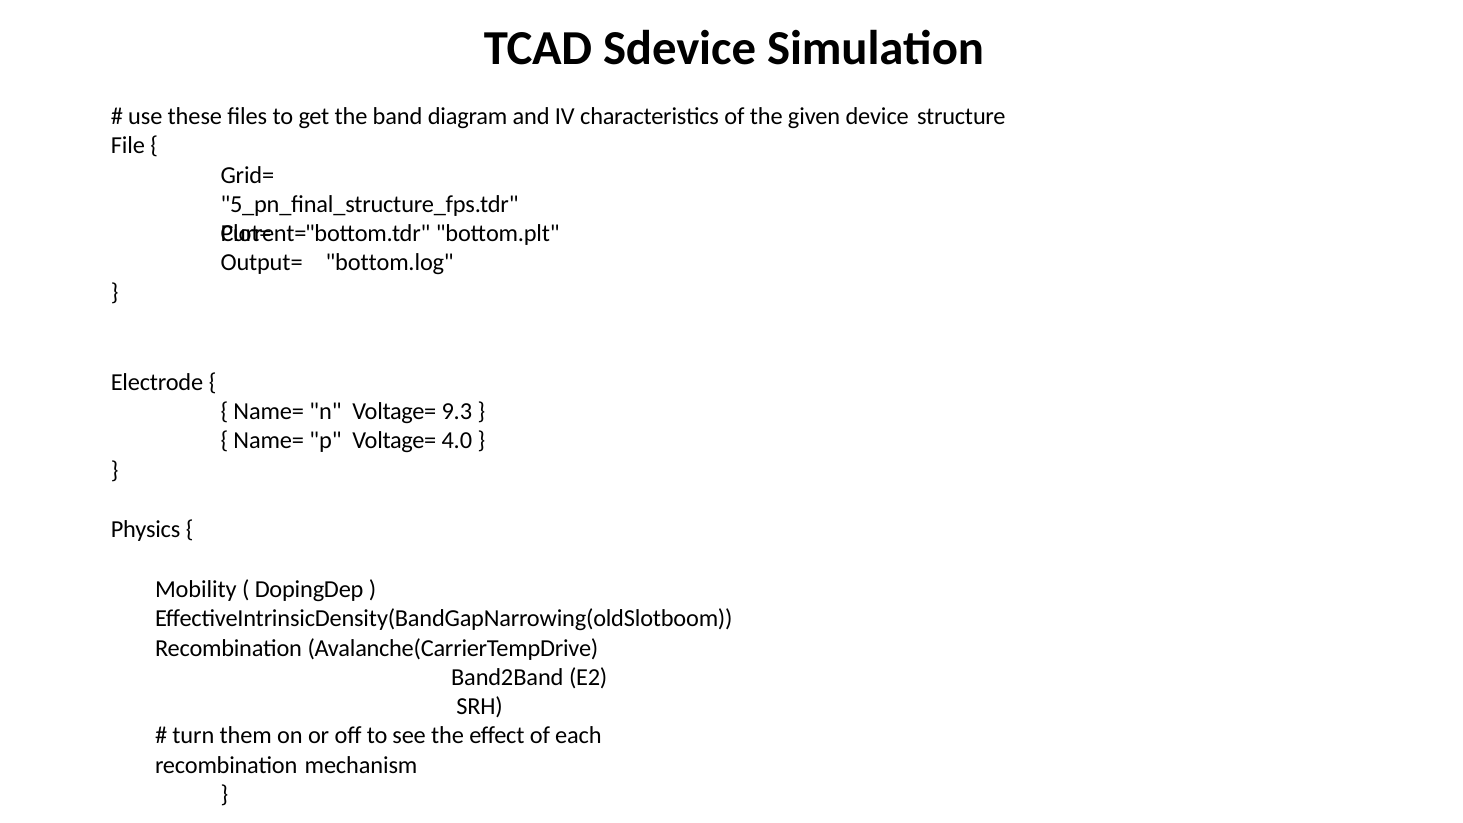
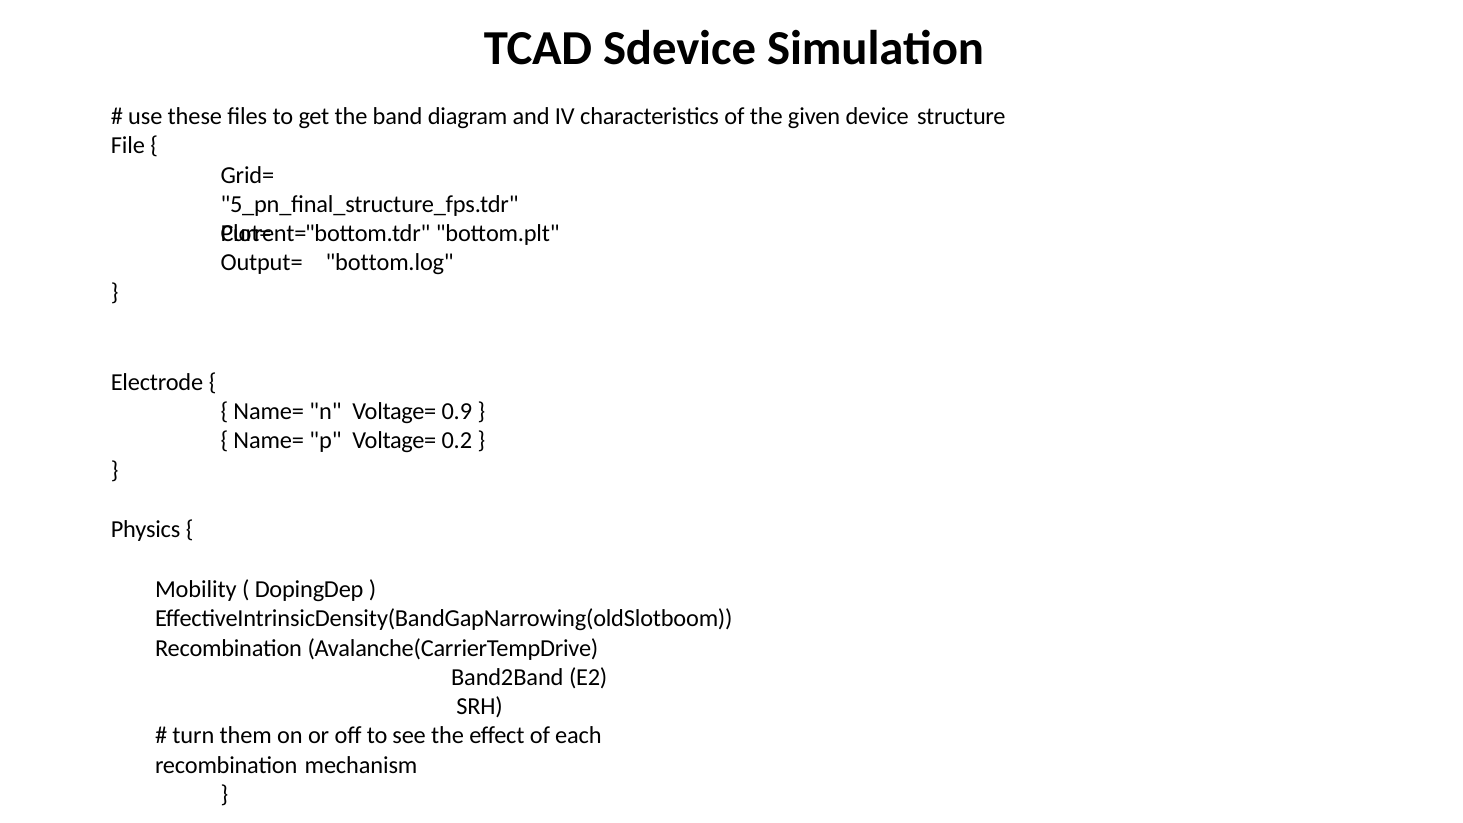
9.3: 9.3 -> 0.9 (457, 412)
4.0: 4.0 -> 0.2 (457, 441)
